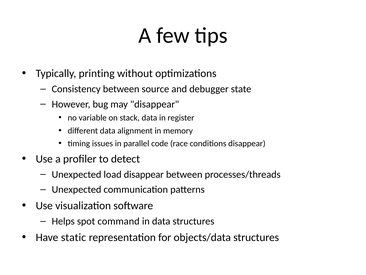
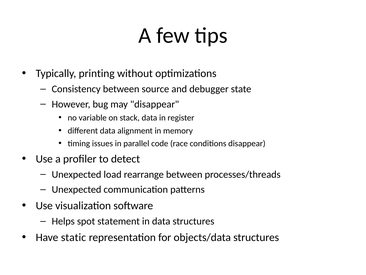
load disappear: disappear -> rearrange (144, 174)
command: command -> statement (119, 221)
